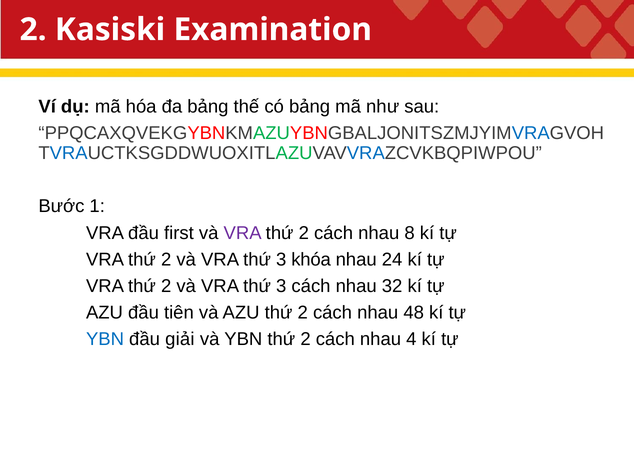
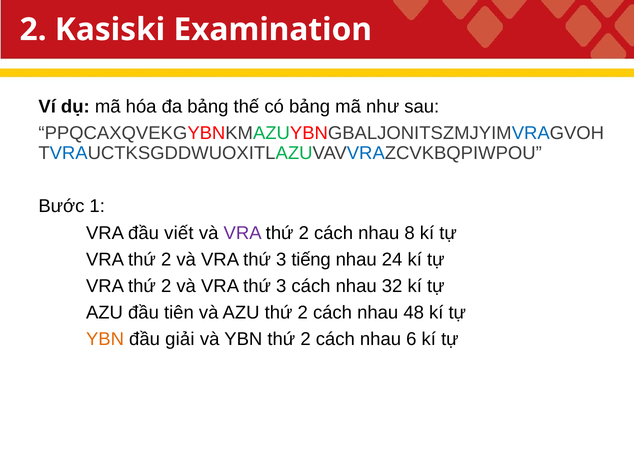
first: first -> viết (179, 233)
khóa: khóa -> tiếng (311, 259)
YBN colour: blue -> orange (105, 339)
4: 4 -> 6 (411, 339)
